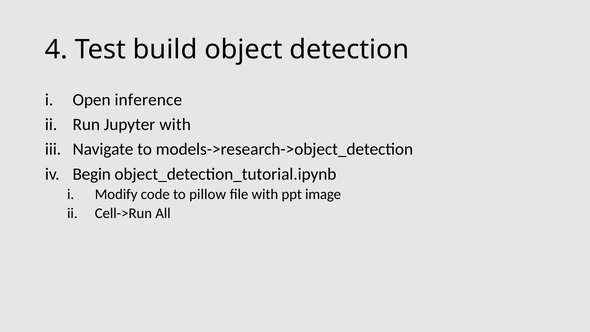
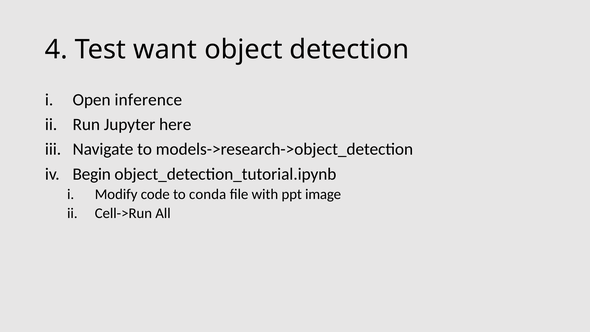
build: build -> want (165, 50)
Jupyter with: with -> here (175, 124)
pillow: pillow -> conda (208, 194)
